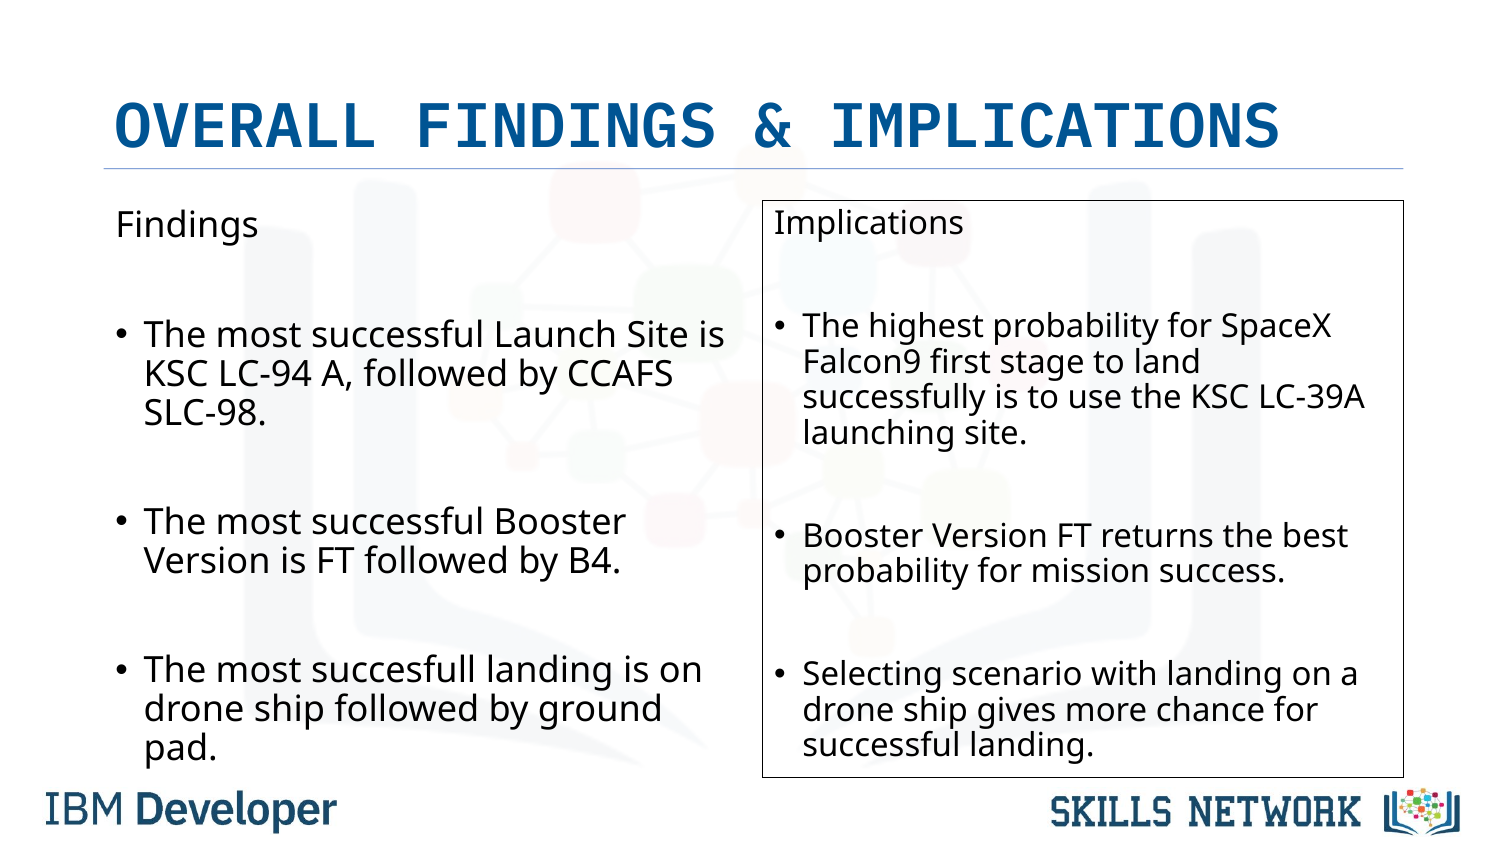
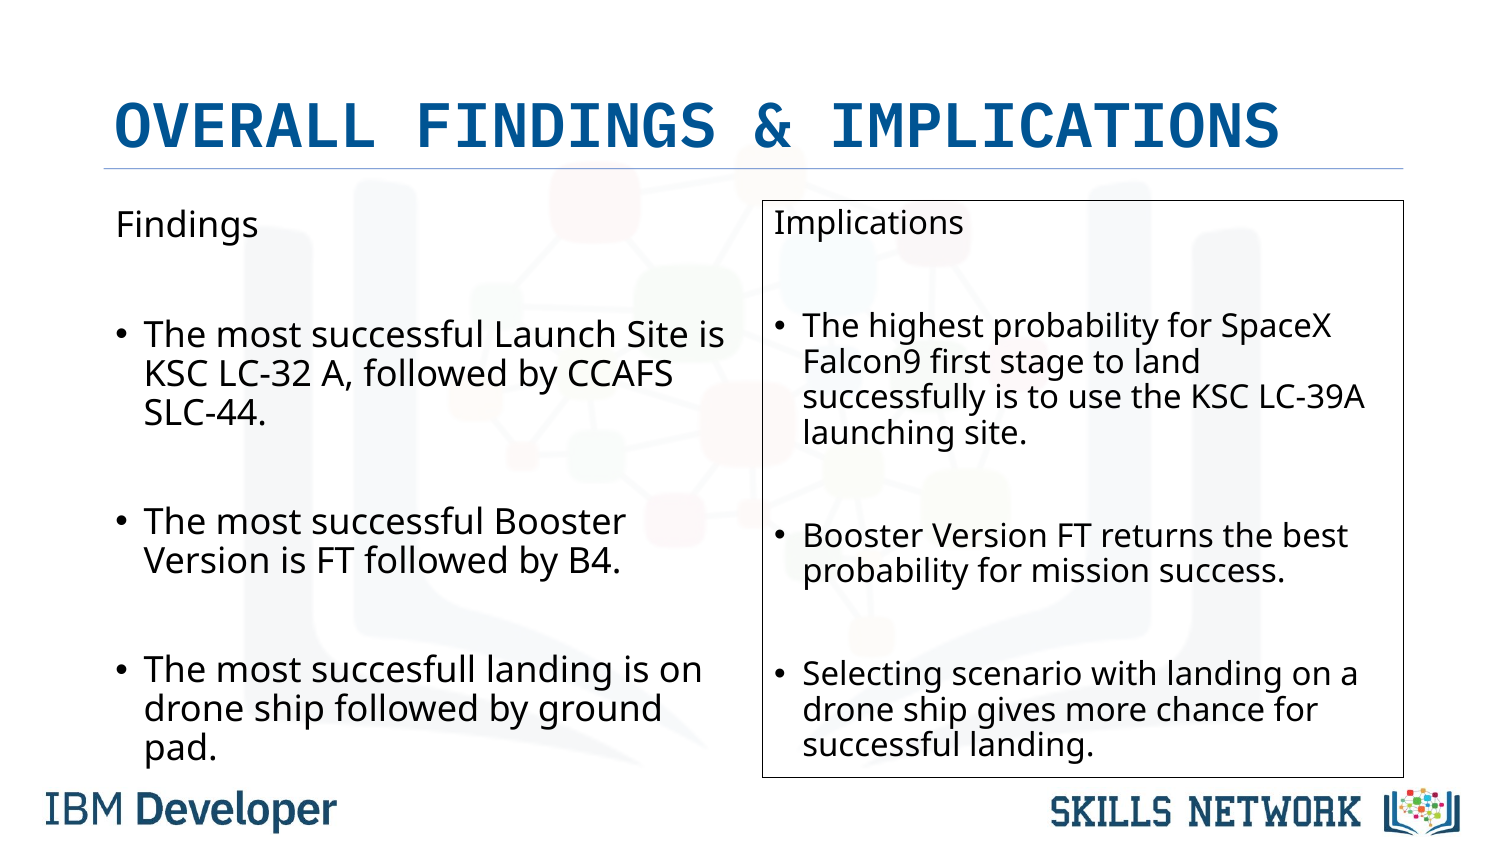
LC-94: LC-94 -> LC-32 (265, 374)
SLC-98: SLC-98 -> SLC-44 (205, 413)
